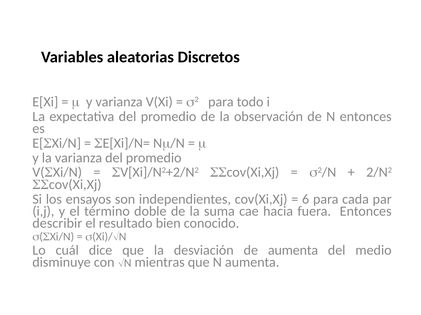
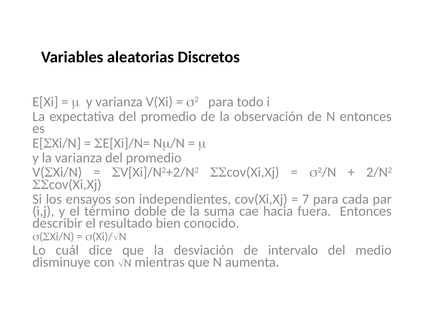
6: 6 -> 7 (306, 200)
de aumenta: aumenta -> intervalo (293, 251)
